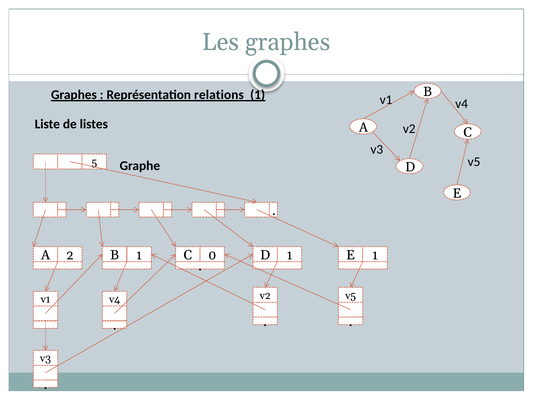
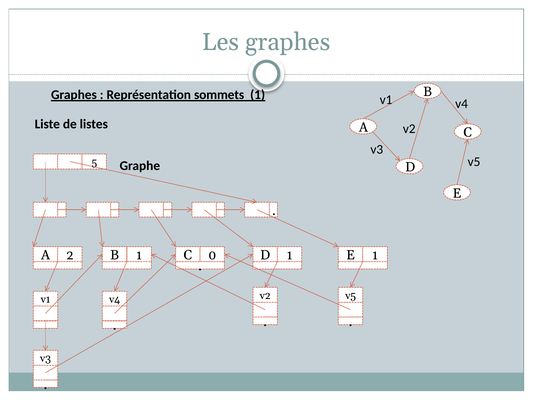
relations: relations -> sommets (219, 95)
